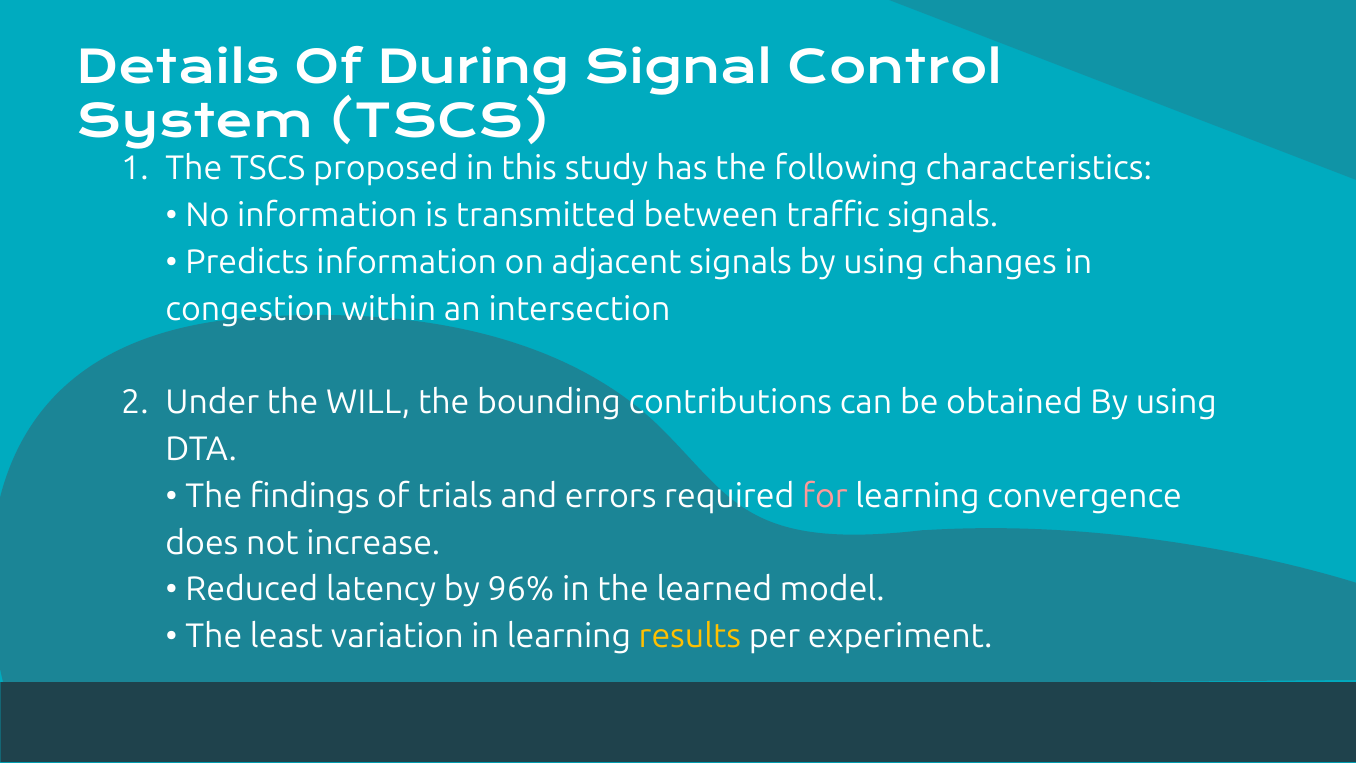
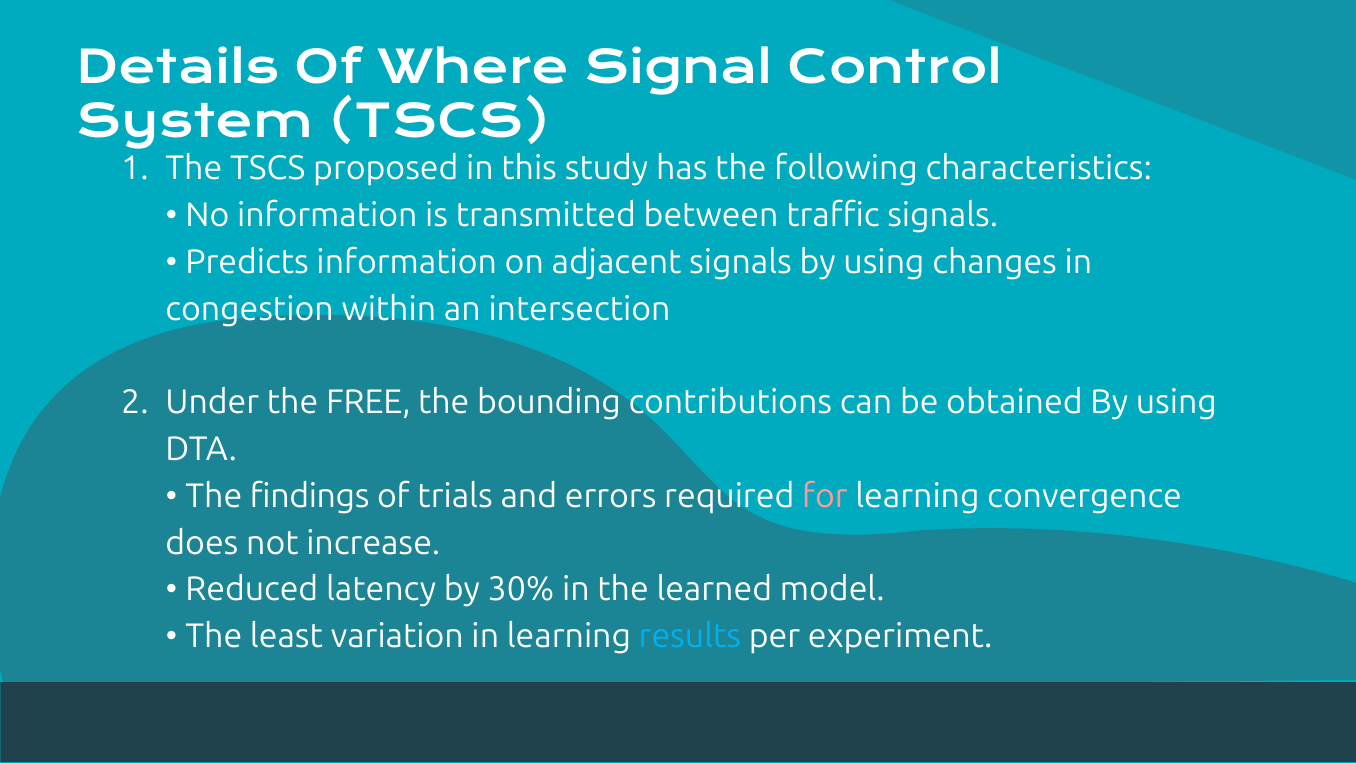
During: During -> Where (474, 69)
WILL: WILL -> FREE (368, 403)
96%: 96% -> 30% (521, 590)
results colour: yellow -> light blue (690, 636)
